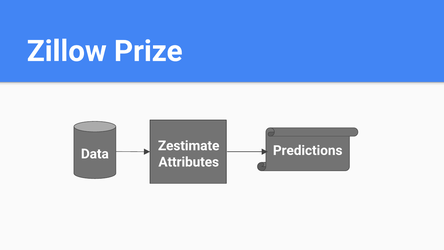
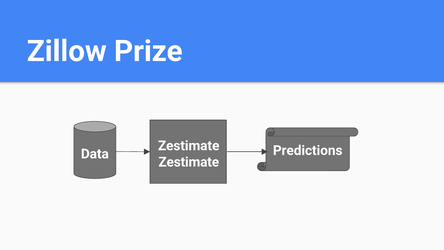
Attributes: Attributes -> Zestimate (189, 162)
